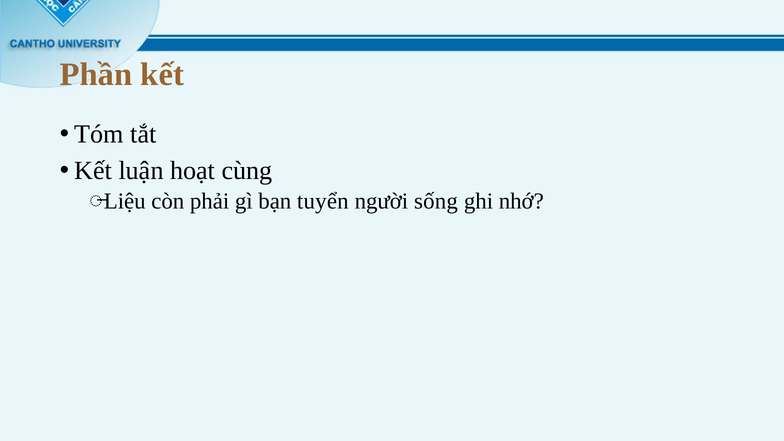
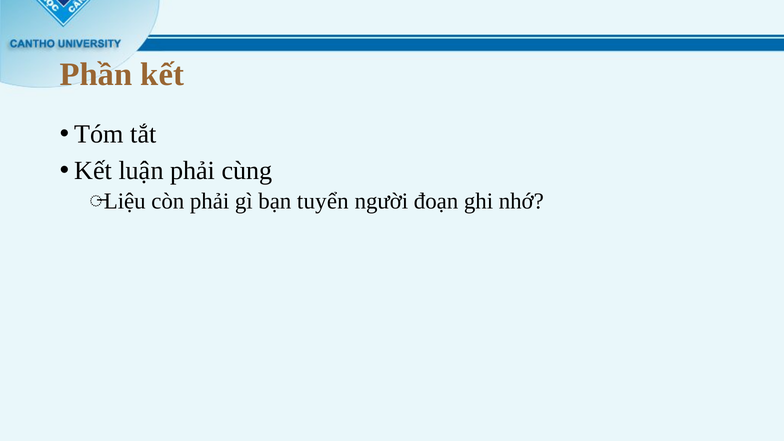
luận hoạt: hoạt -> phải (193, 171)
sống: sống -> đoạn (436, 201)
